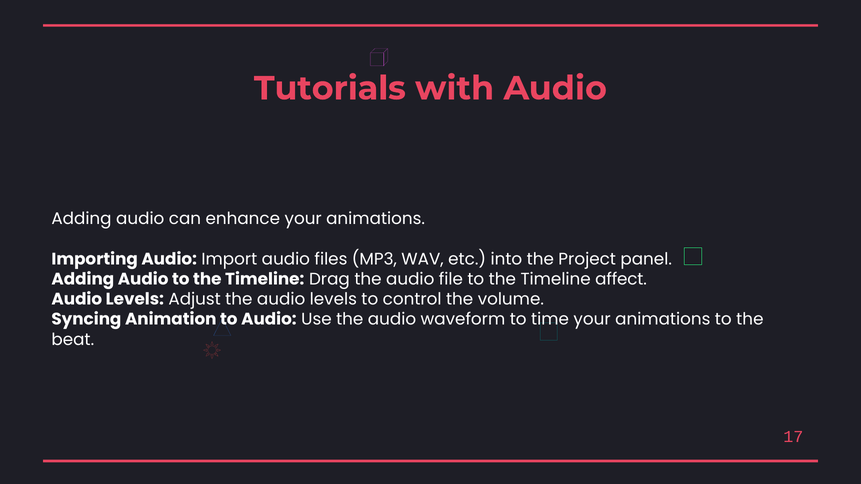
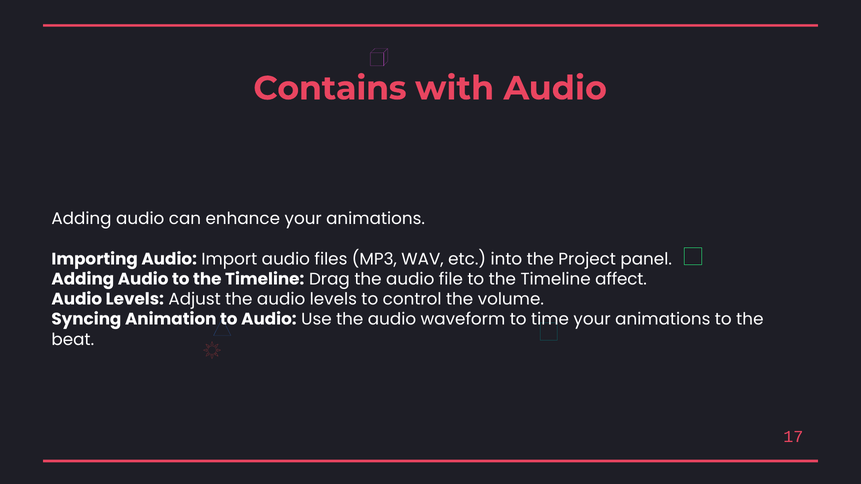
Tutorials: Tutorials -> Contains (330, 88)
